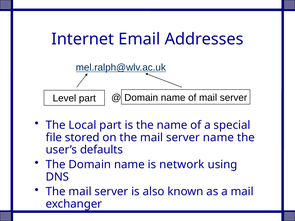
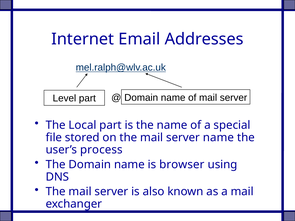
defaults: defaults -> process (101, 150)
network: network -> browser (182, 165)
